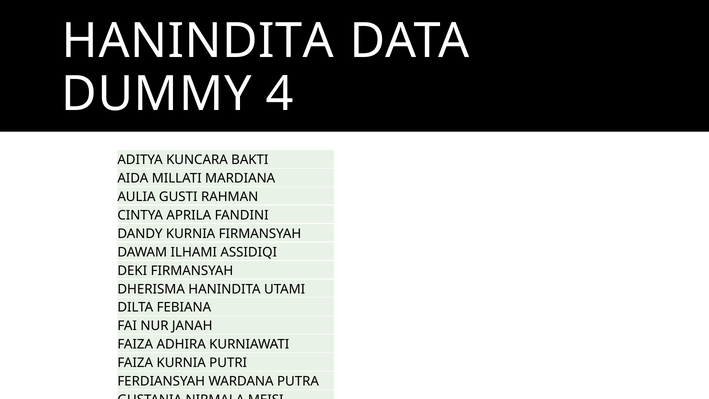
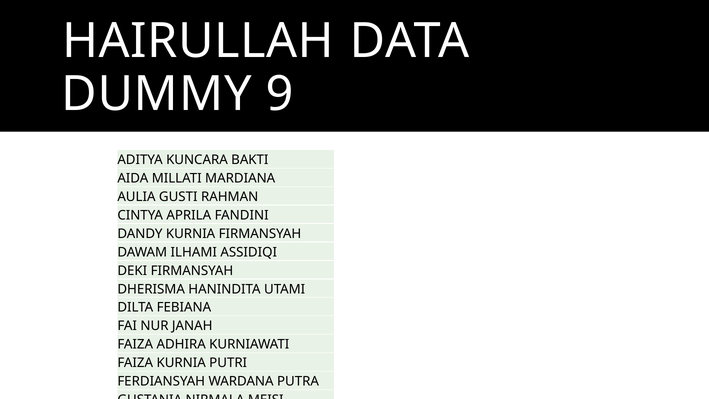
HANINDITA: HANINDITA -> HAIRULLAH (198, 41)
4: 4 -> 9 (280, 94)
